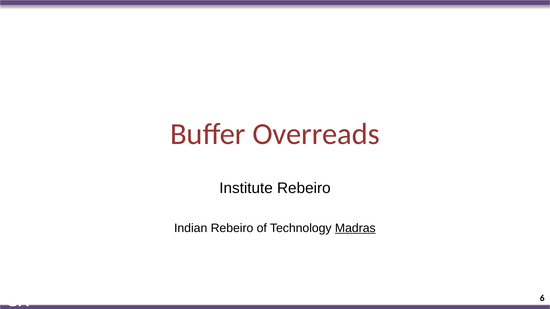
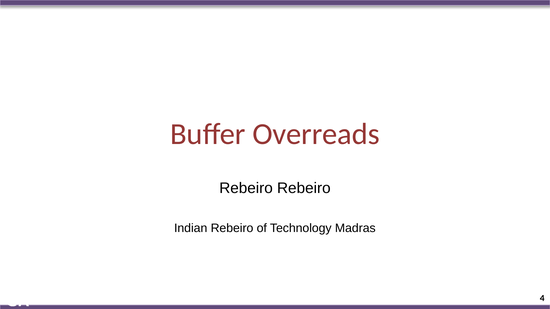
Institute: Institute -> Rebeiro (246, 188)
Madras underline: present -> none (355, 228)
6: 6 -> 4 (542, 298)
